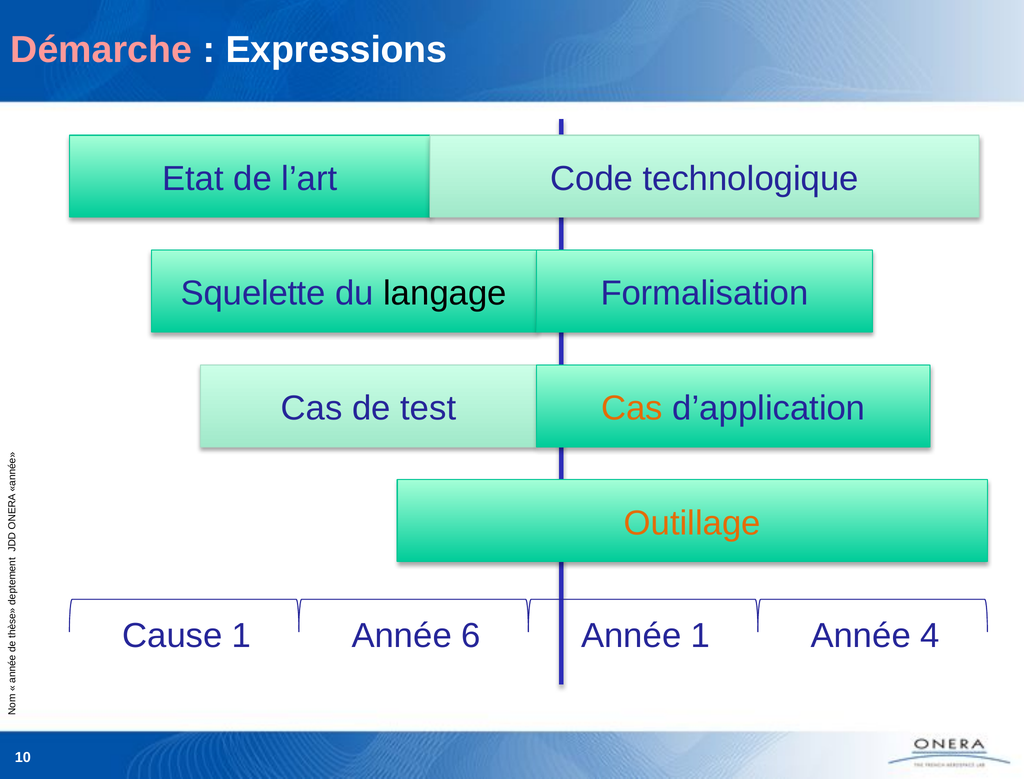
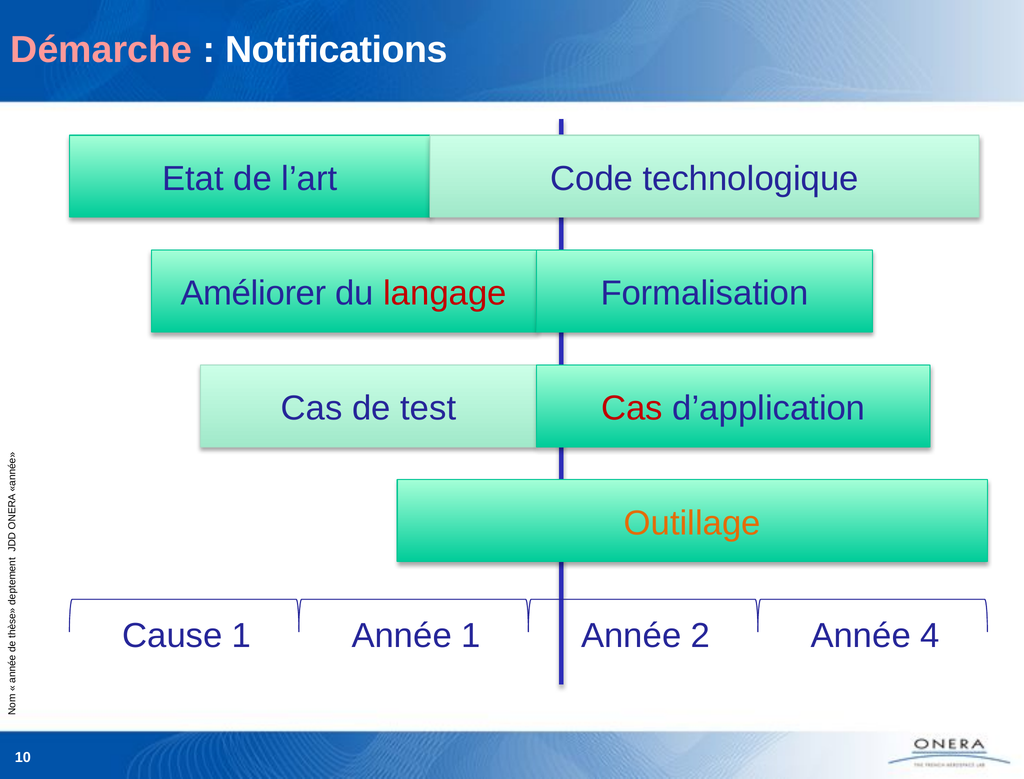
Expressions: Expressions -> Notifications (336, 50)
Squelette: Squelette -> Améliorer (253, 293)
langage colour: black -> red (445, 293)
Cas colour: orange -> red (632, 408)
Année 6: 6 -> 1 (471, 636)
Année 1: 1 -> 2 (701, 636)
